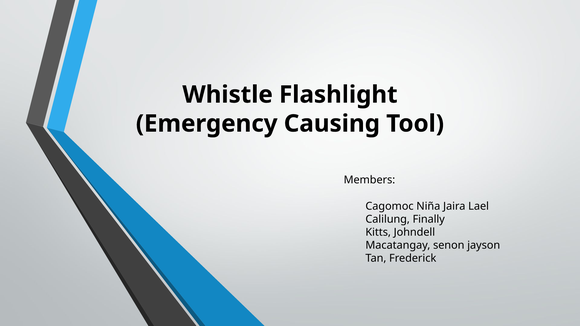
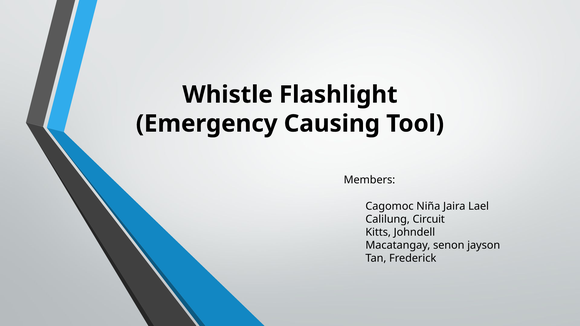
Finally: Finally -> Circuit (429, 219)
